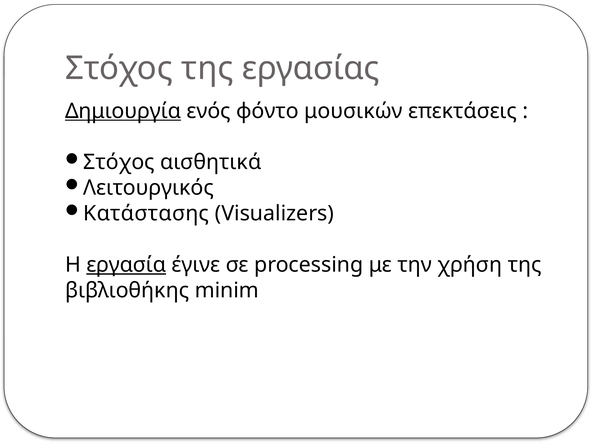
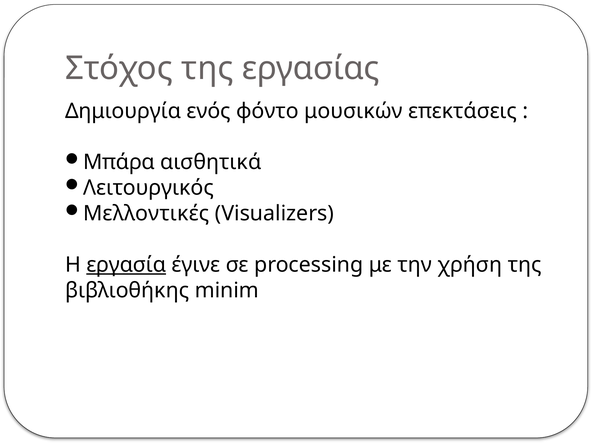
Δημιουργία underline: present -> none (123, 111)
Στόχος: Στόχος -> Μπάρα (119, 162)
Κατάστασης: Κατάστασης -> Μελλοντικές (146, 214)
